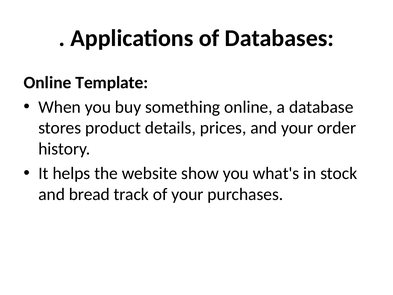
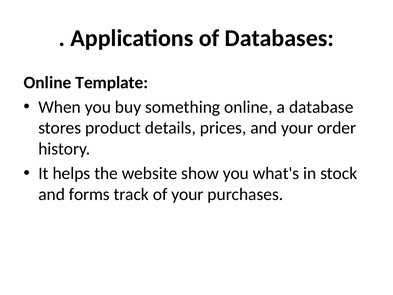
bread: bread -> forms (89, 194)
